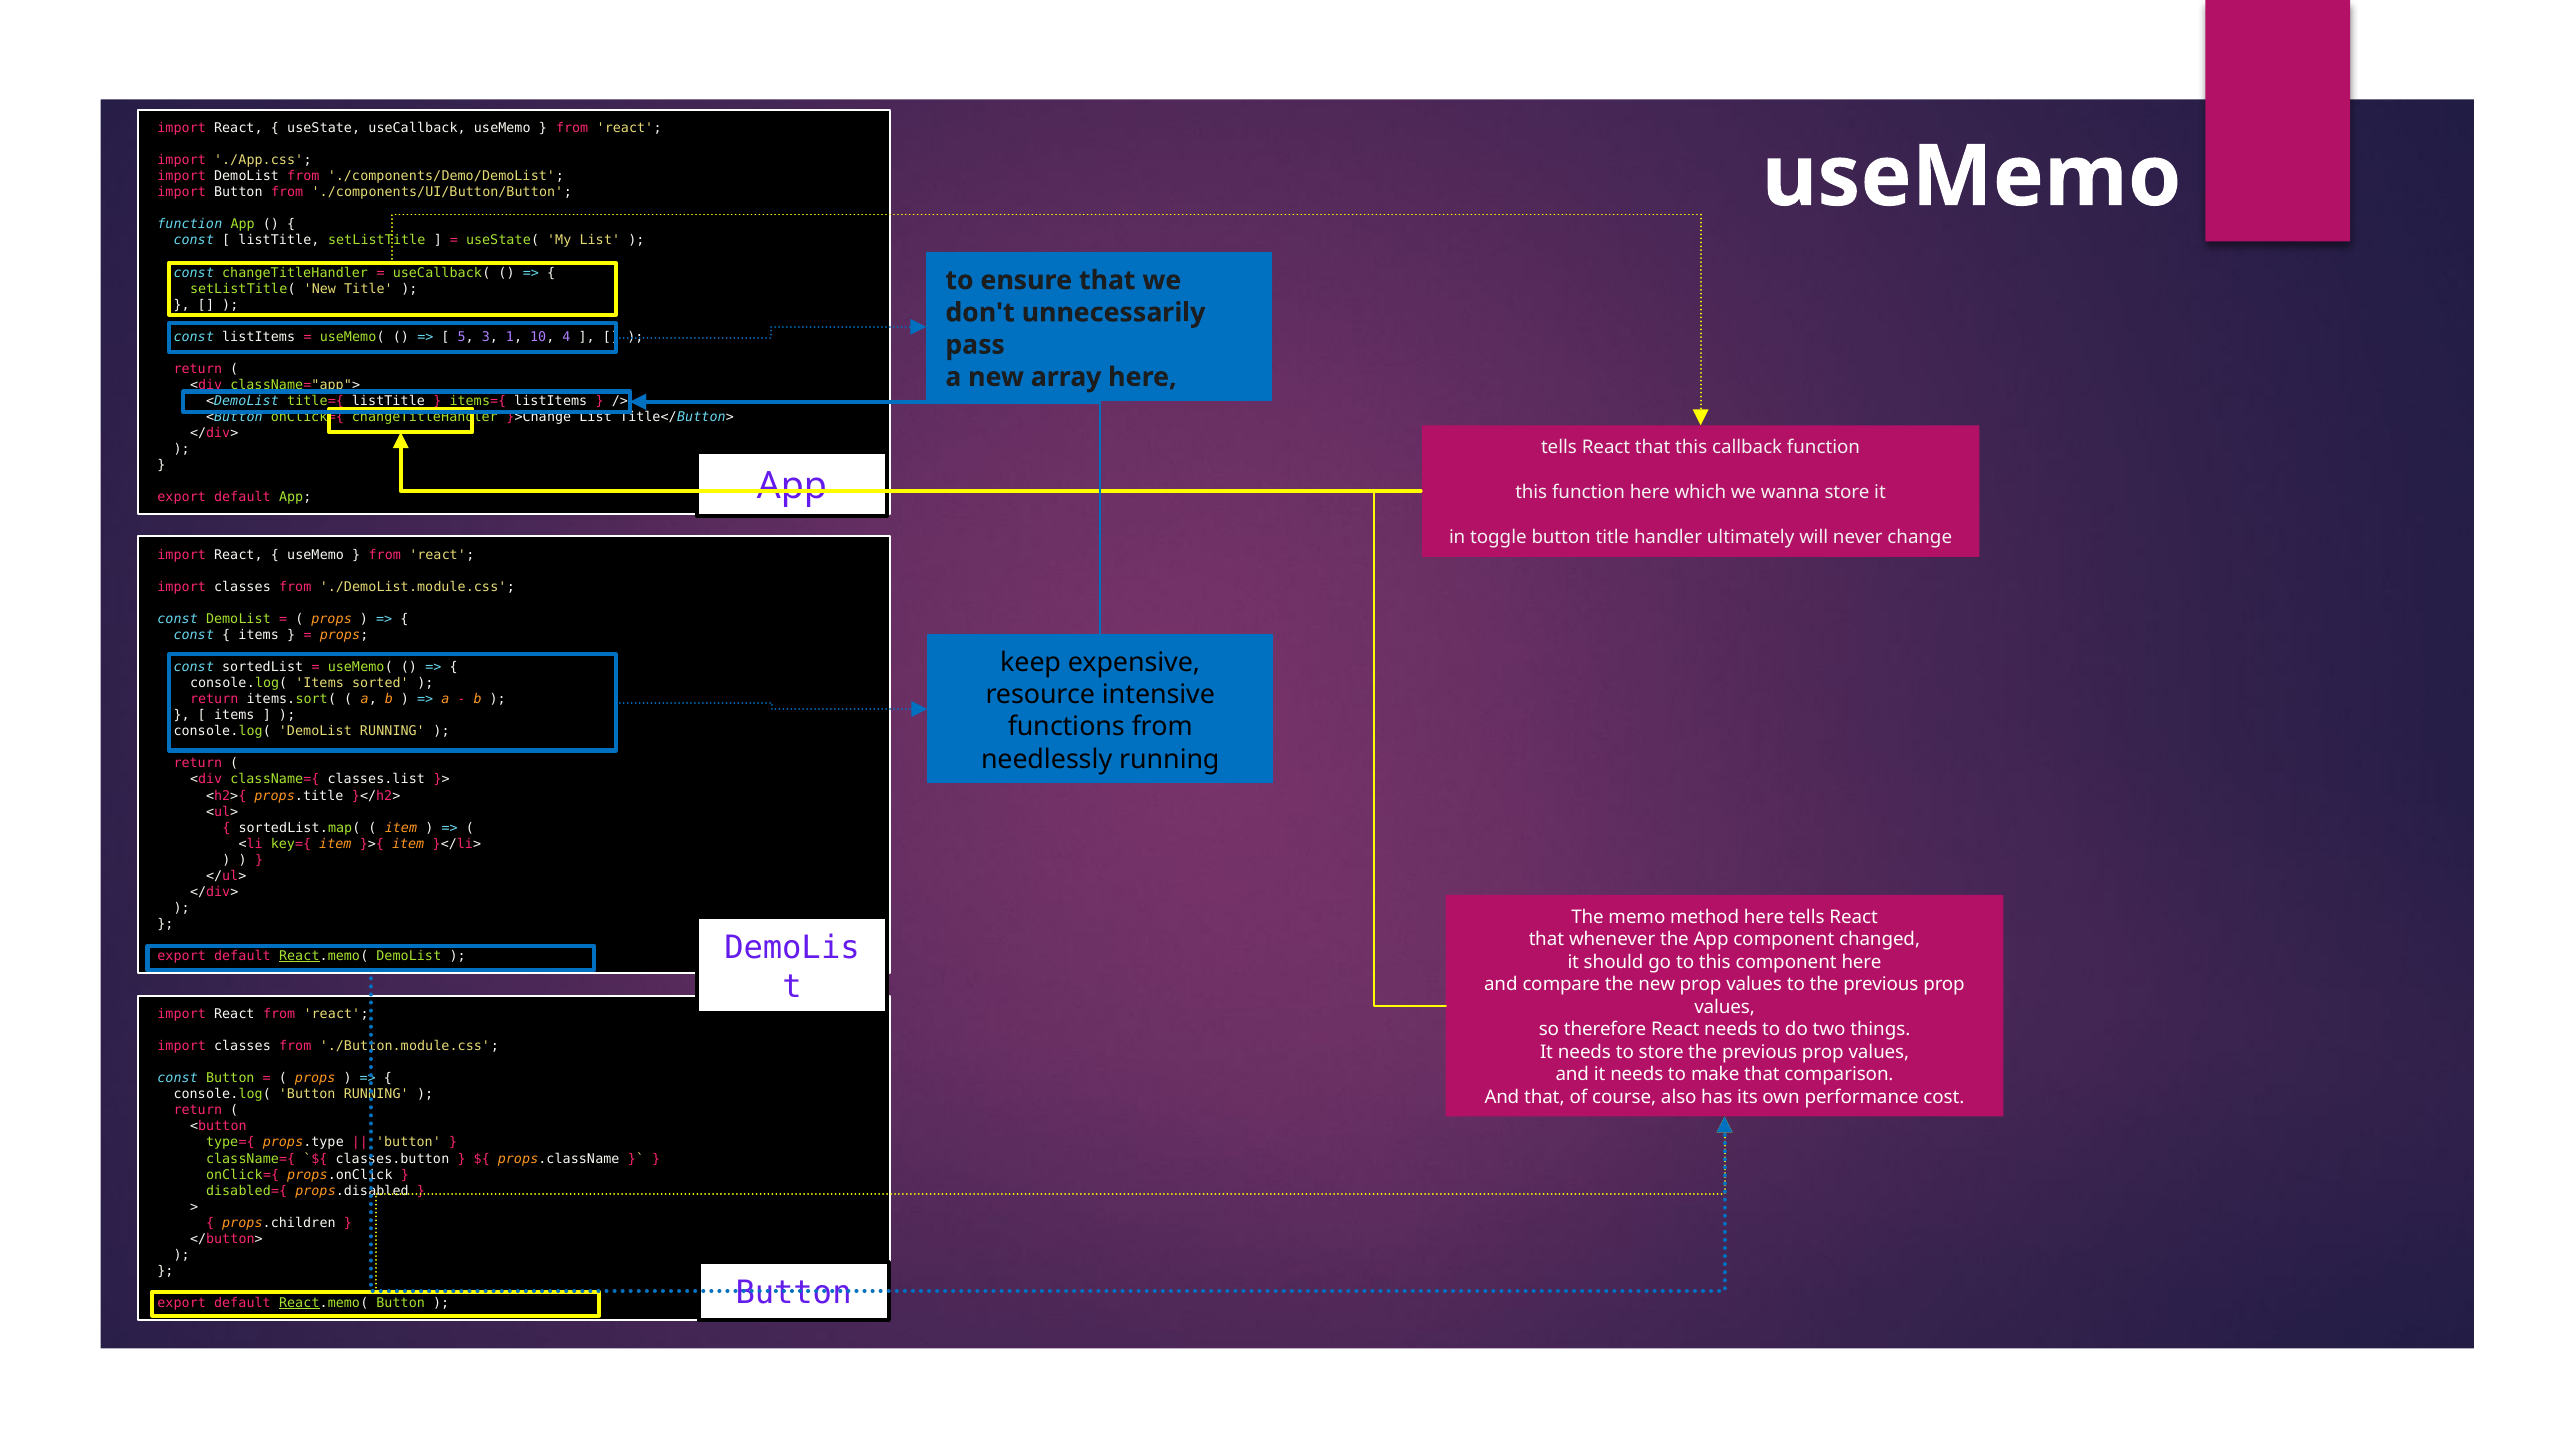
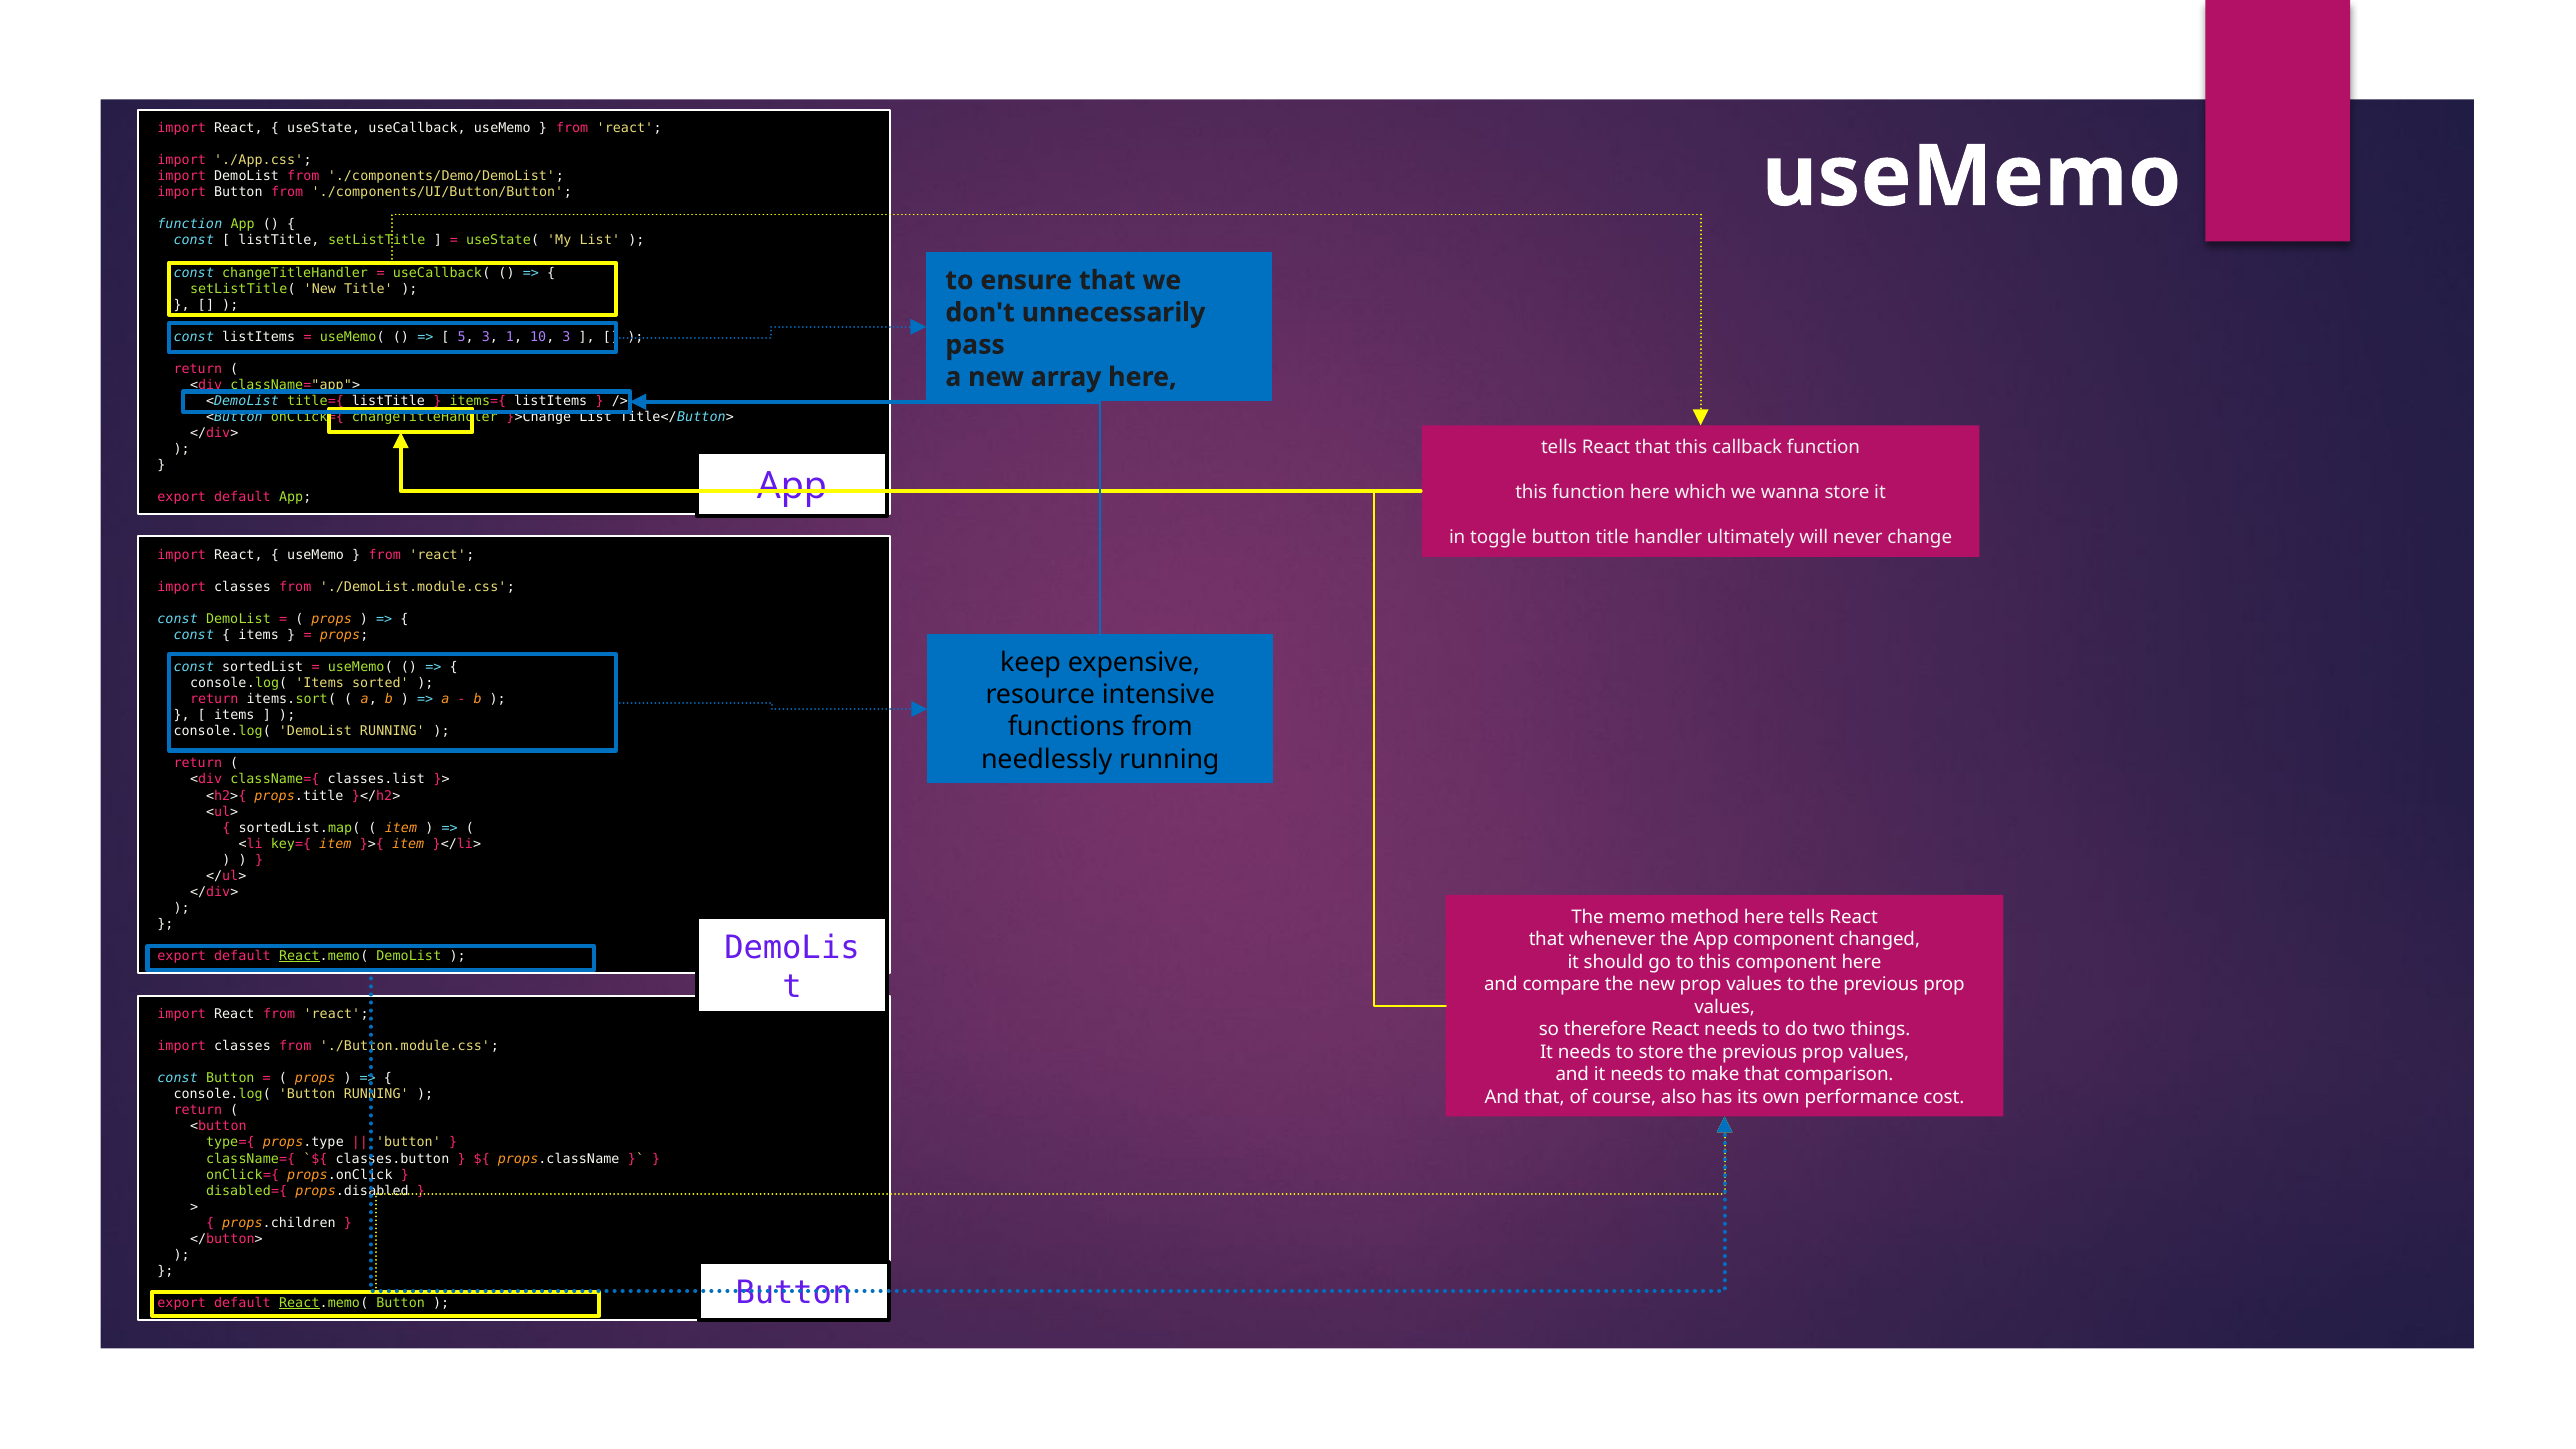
10 4: 4 -> 3 (566, 337)
